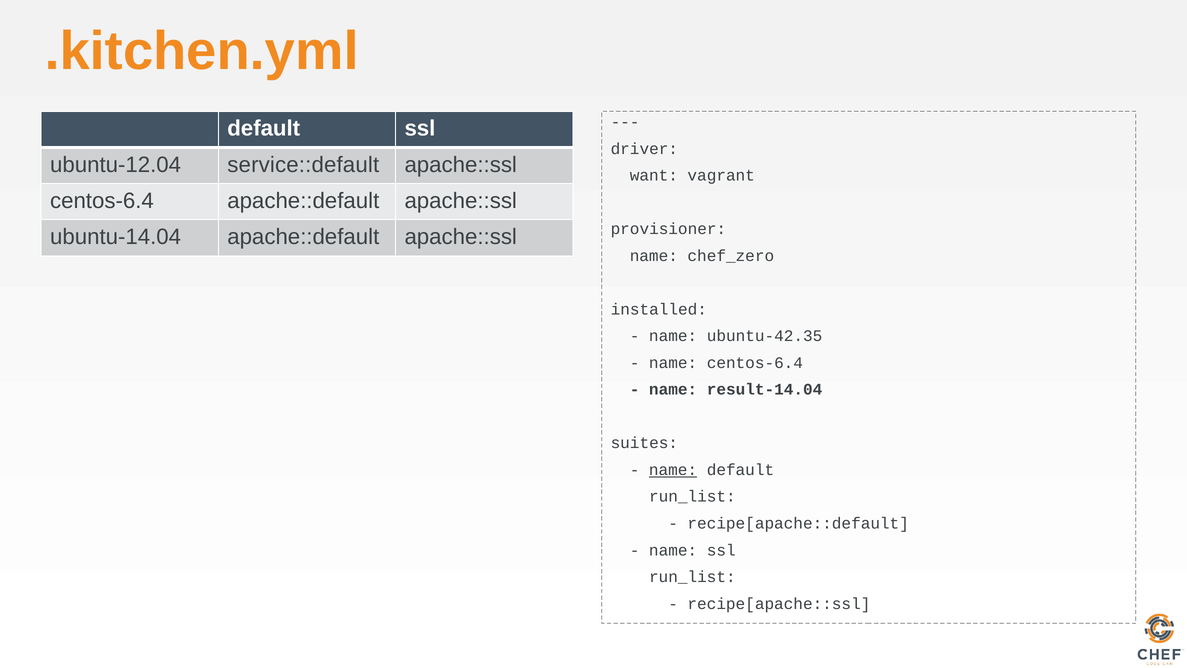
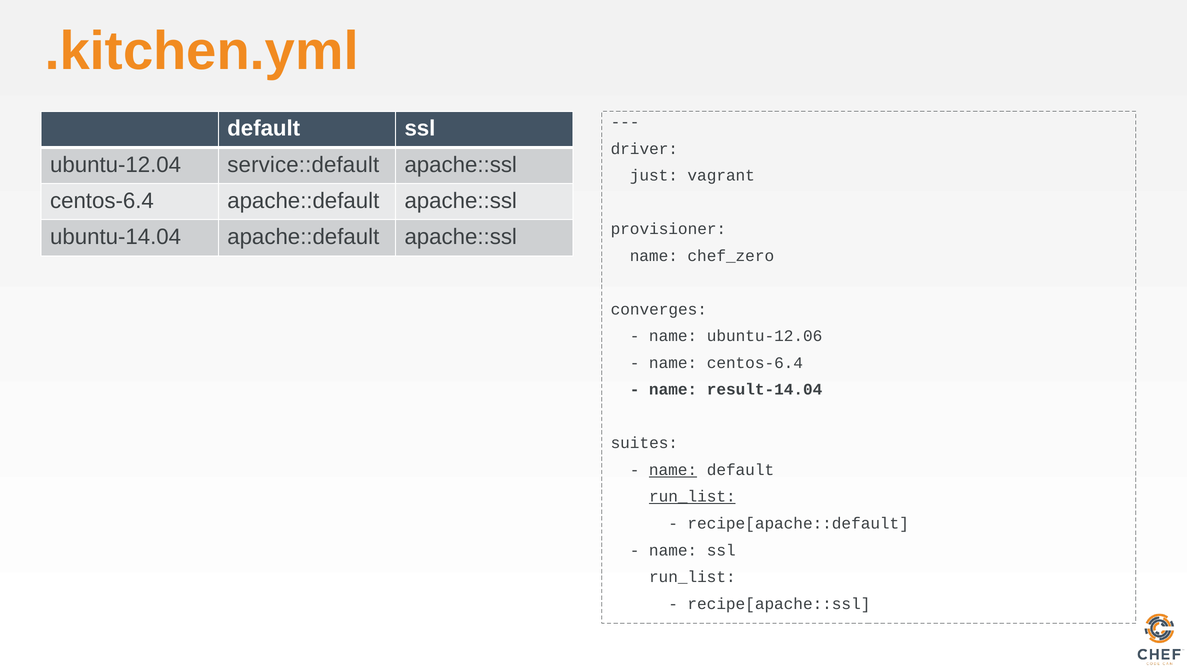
want: want -> just (654, 176)
installed: installed -> converges (659, 309)
ubuntu-42.35: ubuntu-42.35 -> ubuntu-12.06 (765, 336)
run_list underline: none -> present (692, 496)
